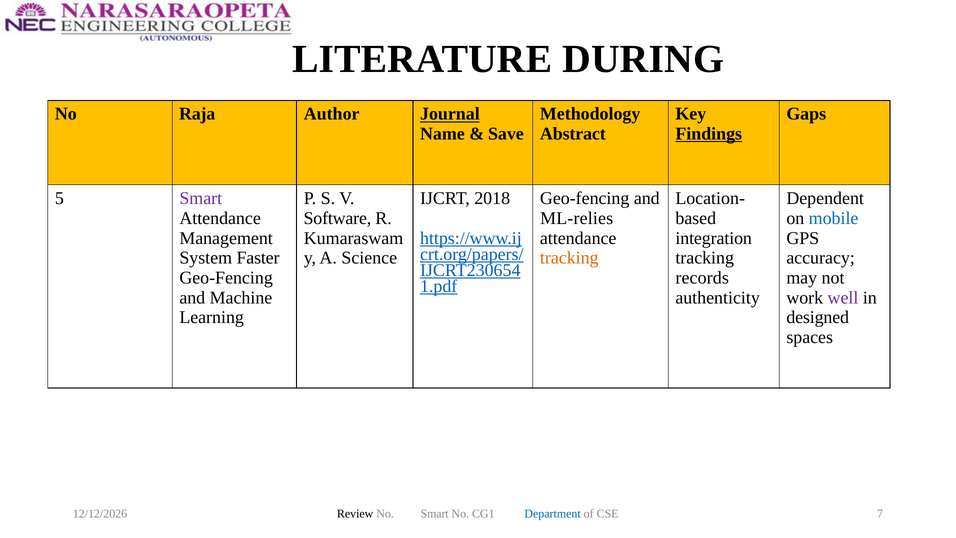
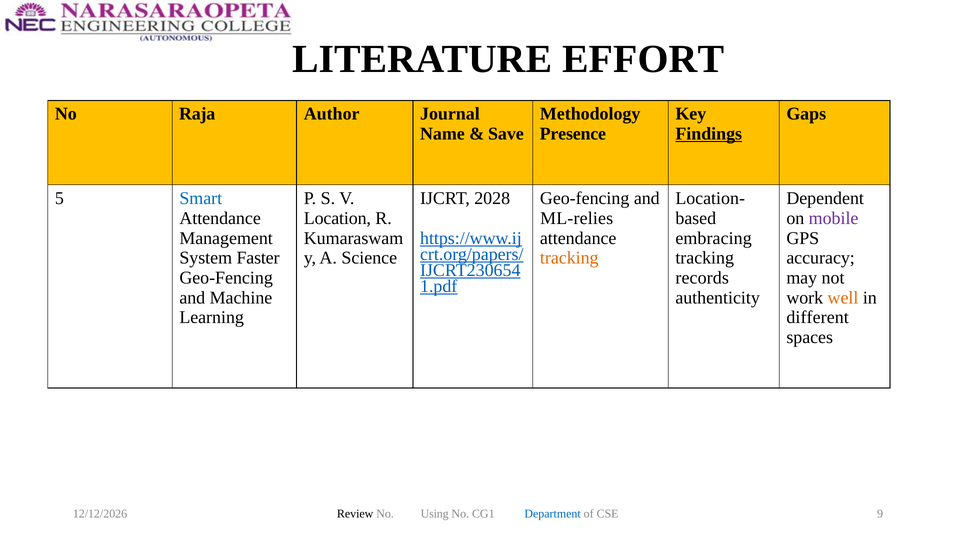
DURING: DURING -> EFFORT (643, 59)
Journal underline: present -> none (450, 114)
Abstract: Abstract -> Presence (573, 134)
Smart colour: purple -> blue (201, 198)
2018: 2018 -> 2028 (492, 198)
Software: Software -> Location (337, 218)
mobile colour: blue -> purple (834, 218)
integration: integration -> embracing (714, 238)
well colour: purple -> orange (843, 298)
designed: designed -> different (818, 317)
No Smart: Smart -> Using (435, 514)
7: 7 -> 9 (880, 514)
